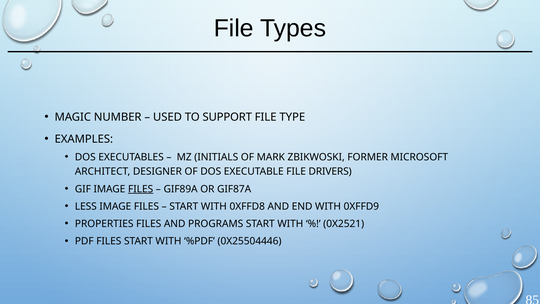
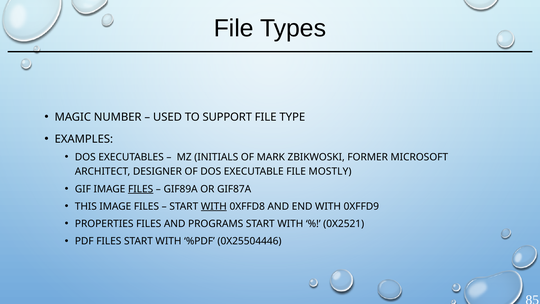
DRIVERS: DRIVERS -> MOSTLY (330, 172)
LESS: LESS -> THIS (86, 206)
WITH underline: none -> present (214, 206)
